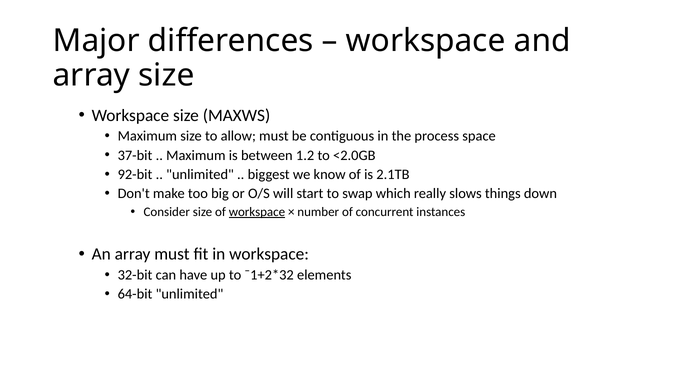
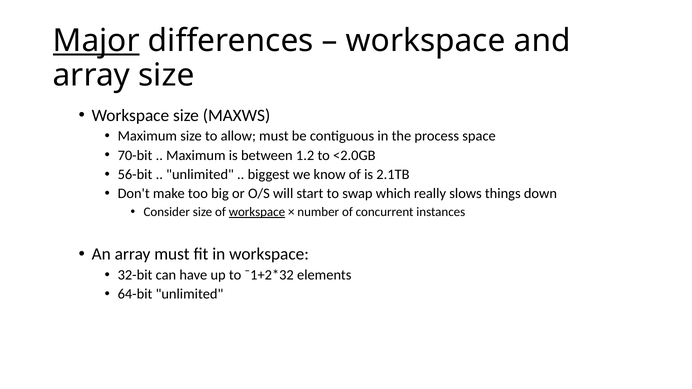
Major underline: none -> present (96, 41)
37-bit: 37-bit -> 70-bit (135, 155)
92-bit: 92-bit -> 56-bit (135, 175)
